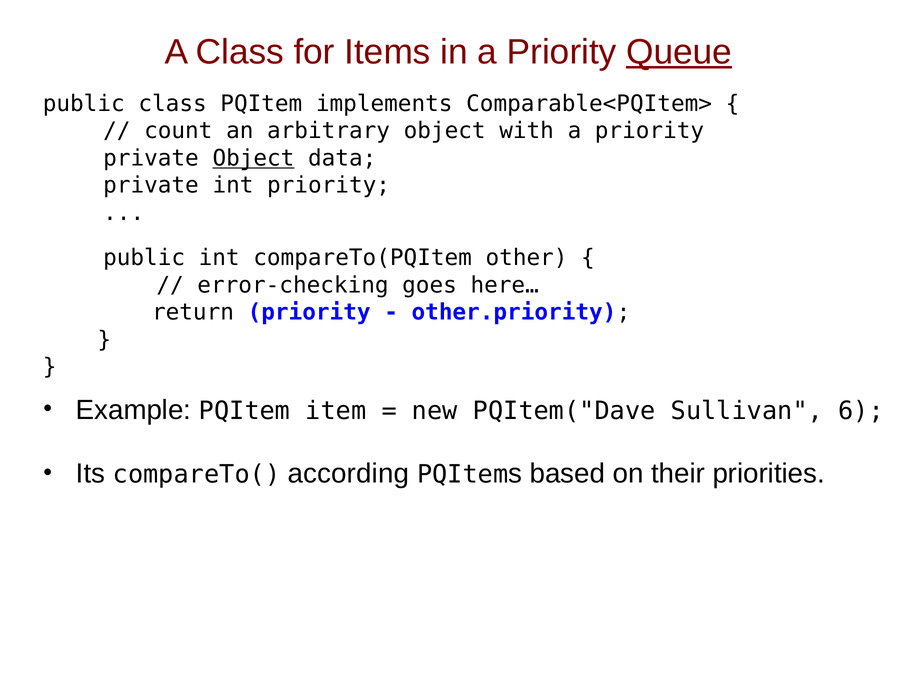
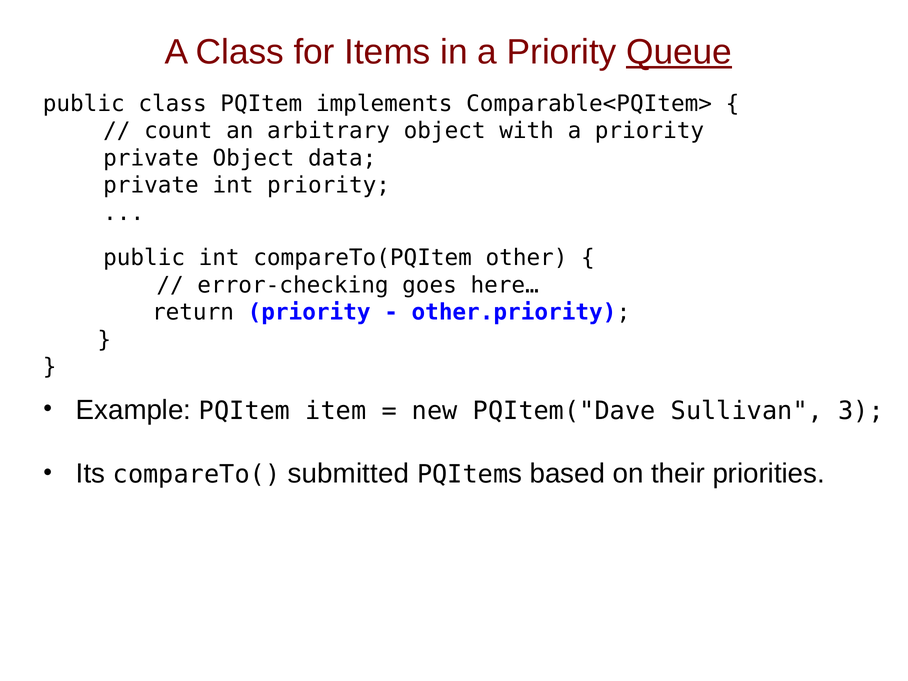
Object underline: present -> none (253, 158)
6: 6 -> 3 (861, 411)
according: according -> submitted (348, 474)
